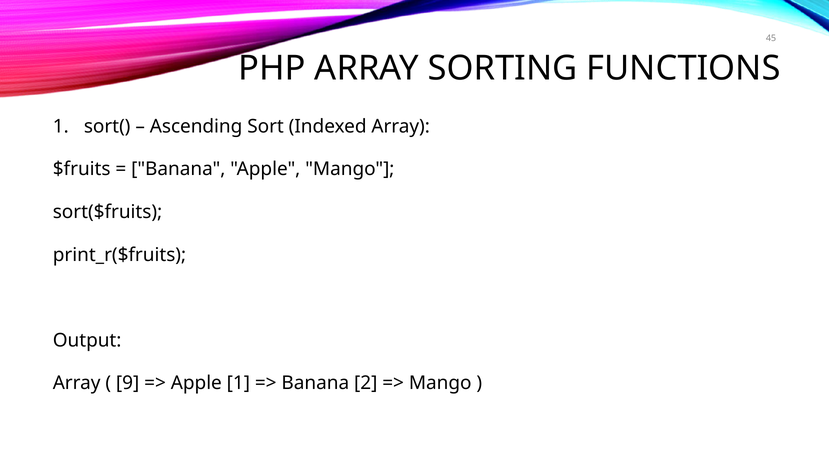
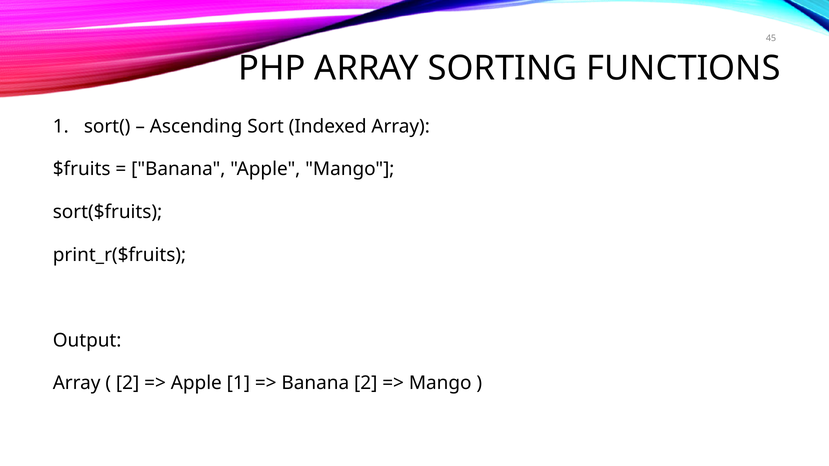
9: 9 -> 2 (128, 383)
